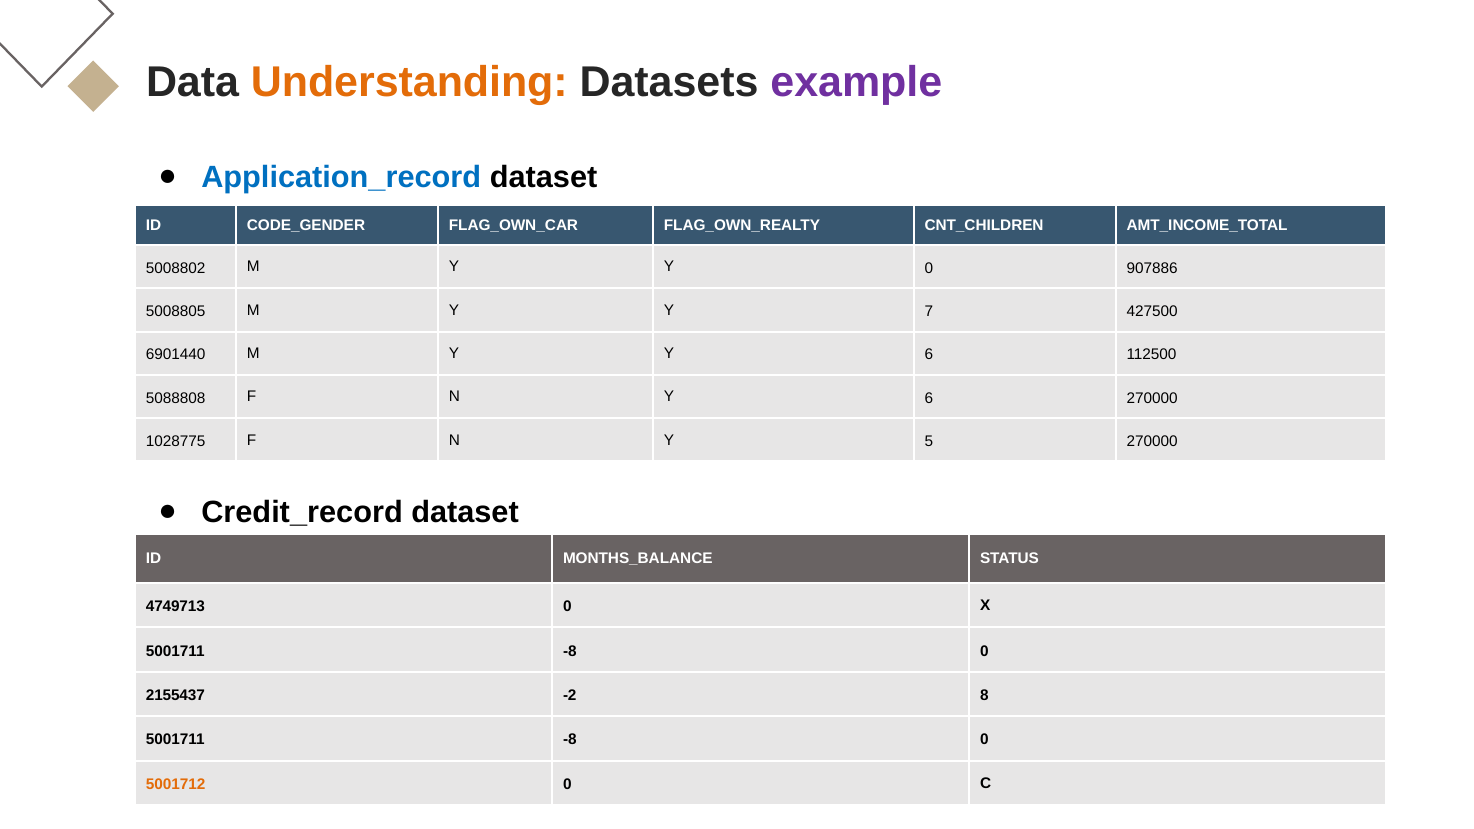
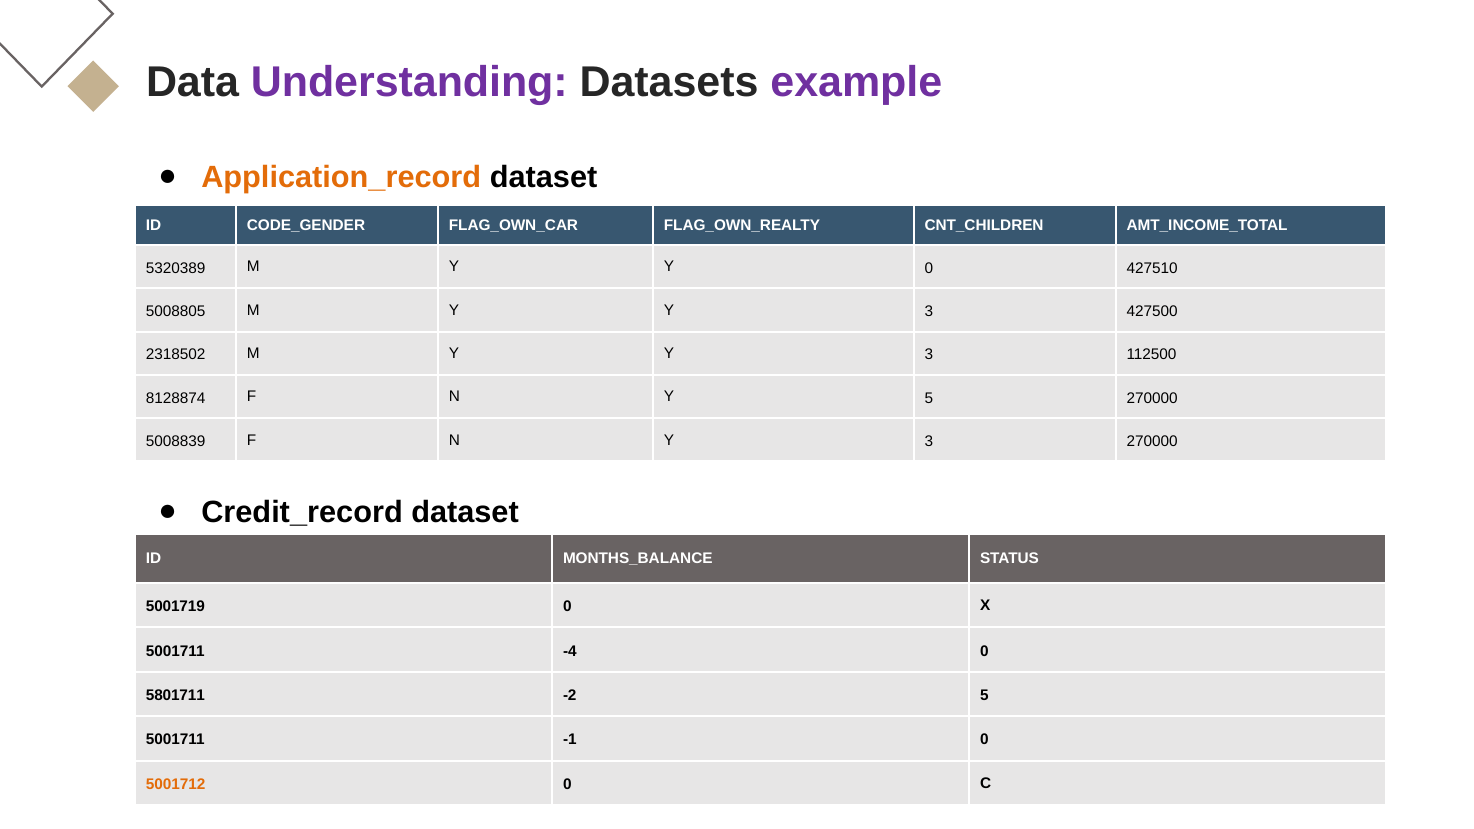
Understanding colour: orange -> purple (409, 82)
Application_record colour: blue -> orange (341, 177)
5008802: 5008802 -> 5320389 (176, 268)
907886: 907886 -> 427510 (1152, 268)
7: 7 -> 3 (929, 311)
6901440: 6901440 -> 2318502 (176, 355)
6: 6 -> 3 (929, 355)
5088808: 5088808 -> 8128874 (176, 398)
N Y 6: 6 -> 5 (929, 398)
1028775: 1028775 -> 5008839 (176, 441)
N Y 5: 5 -> 3 (929, 441)
4749713: 4749713 -> 5001719 (175, 607)
-8: -8 -> -4 (570, 651)
2155437: 2155437 -> 5801711 (175, 696)
-2 8: 8 -> 5 (984, 696)
-8: -8 -> -1 (570, 740)
